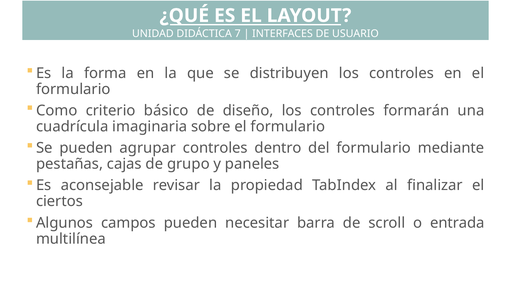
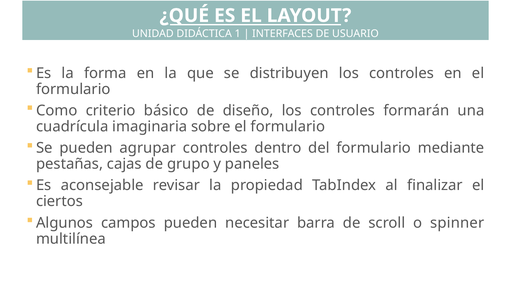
7: 7 -> 1 (238, 34)
entrada: entrada -> spinner (457, 223)
